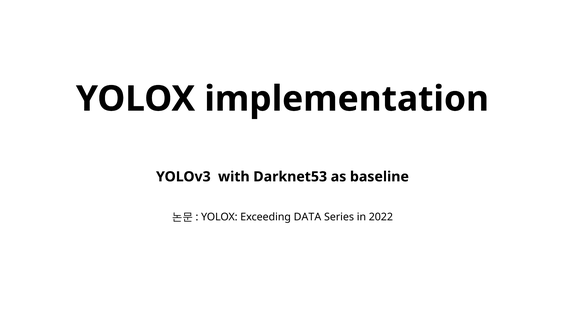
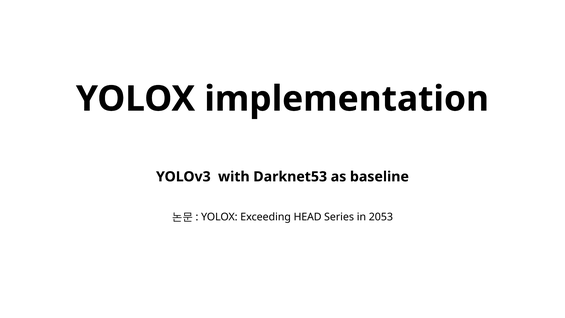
DATA: DATA -> HEAD (308, 217)
2022: 2022 -> 2053 (381, 217)
